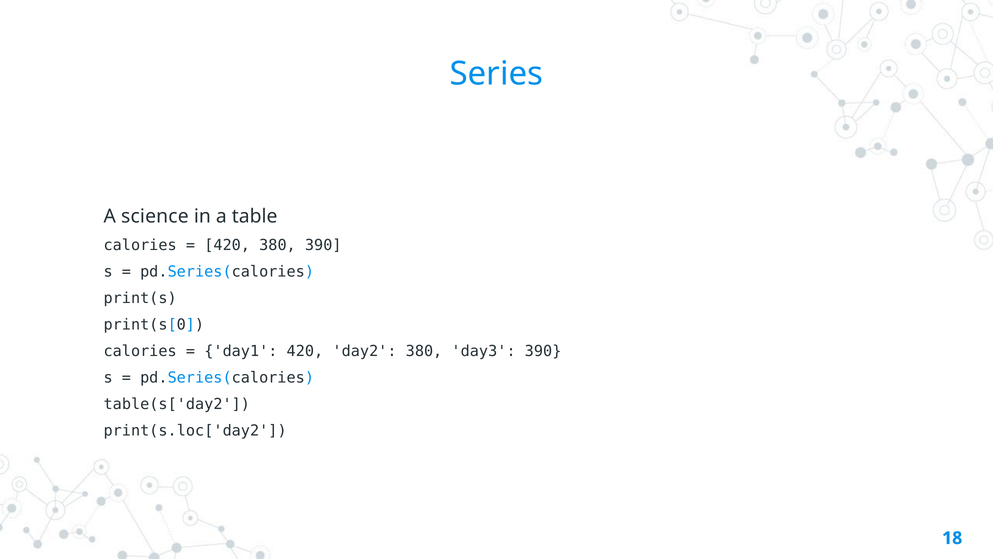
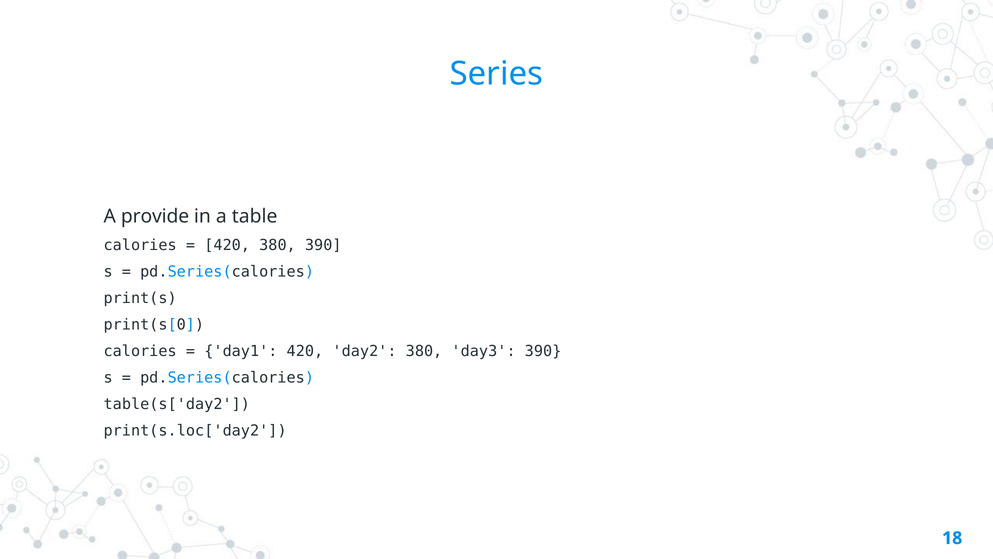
science: science -> provide (155, 216)
